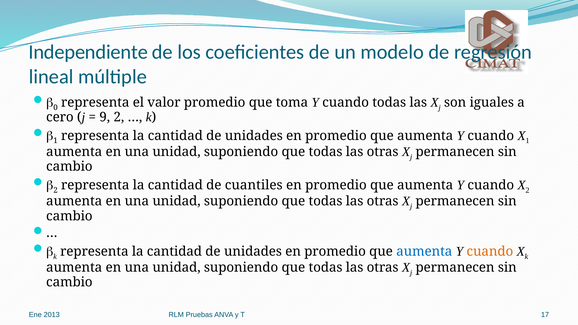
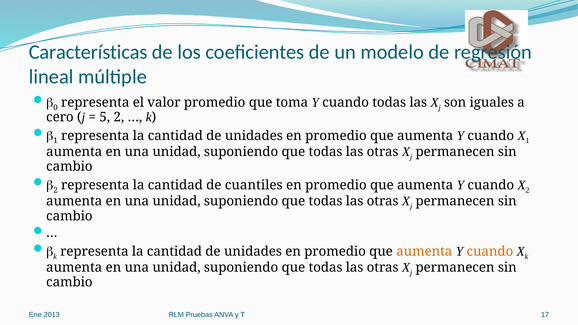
Independiente: Independiente -> Características (88, 52)
9: 9 -> 5 (105, 117)
aumenta colour: blue -> orange (424, 251)
